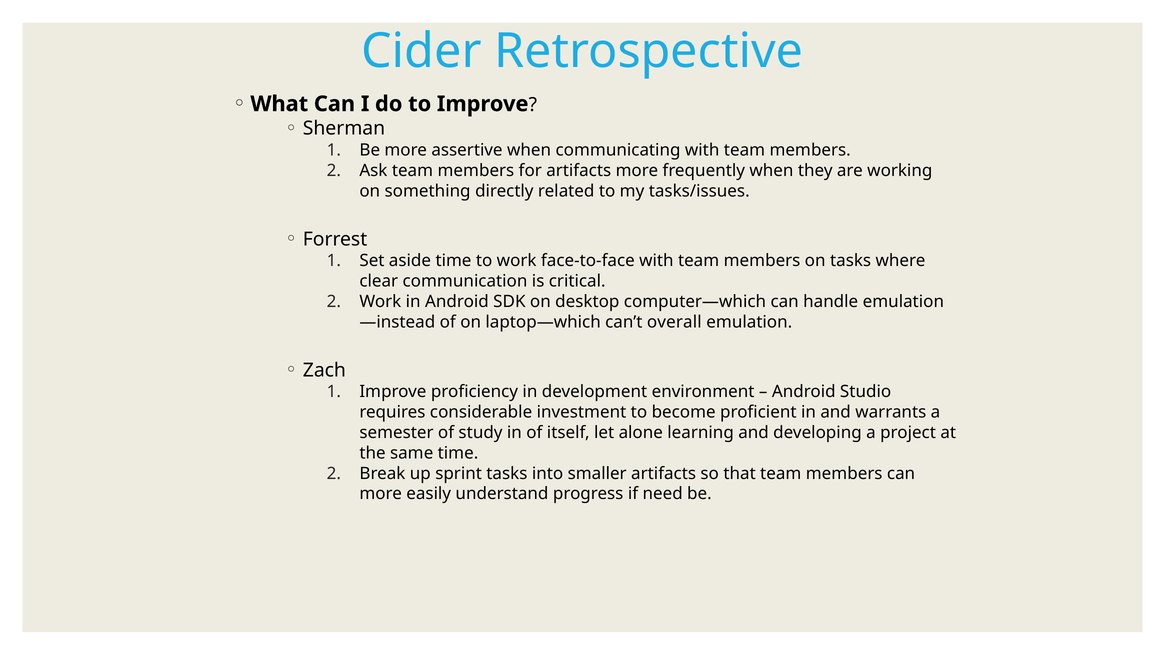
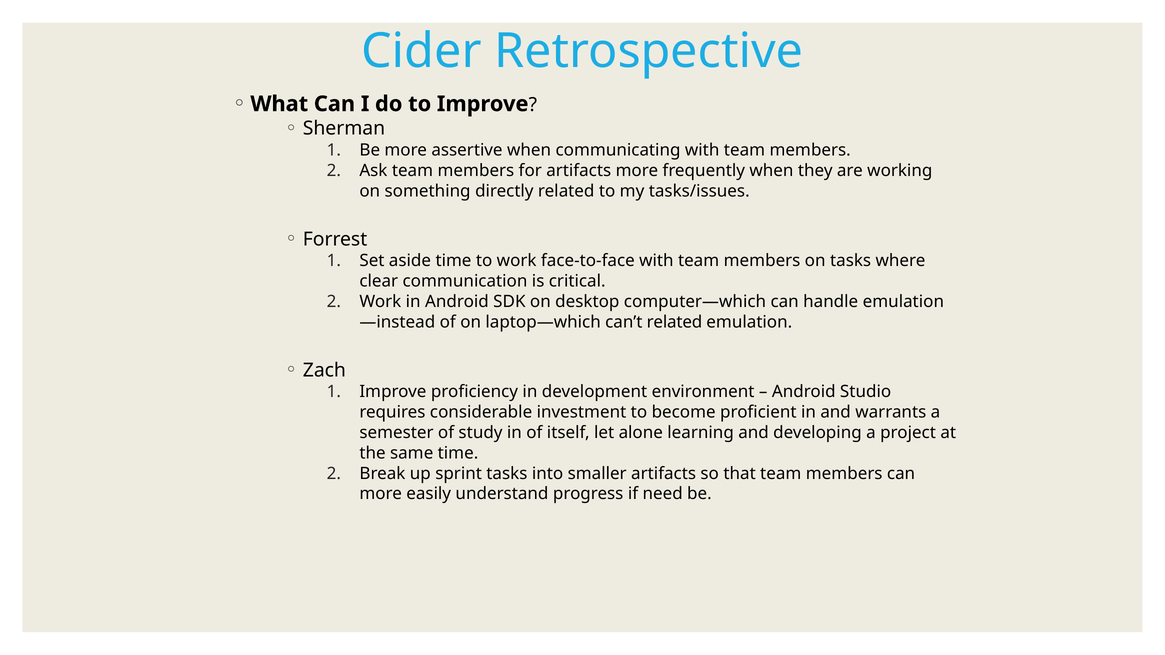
can’t overall: overall -> related (674, 322)
